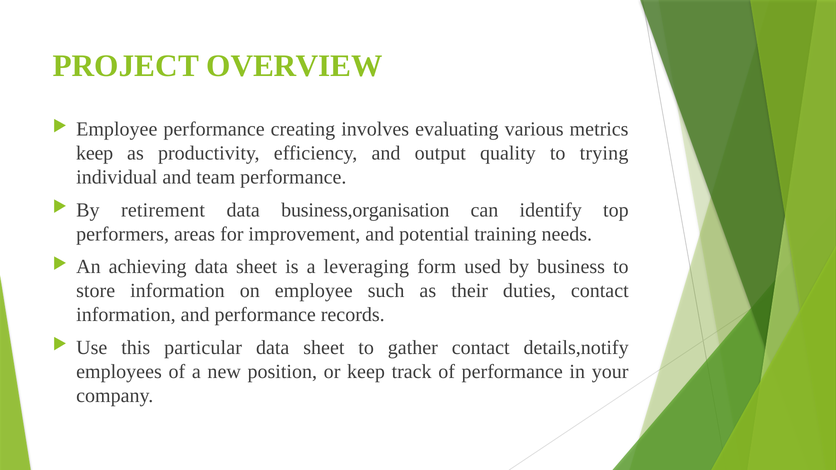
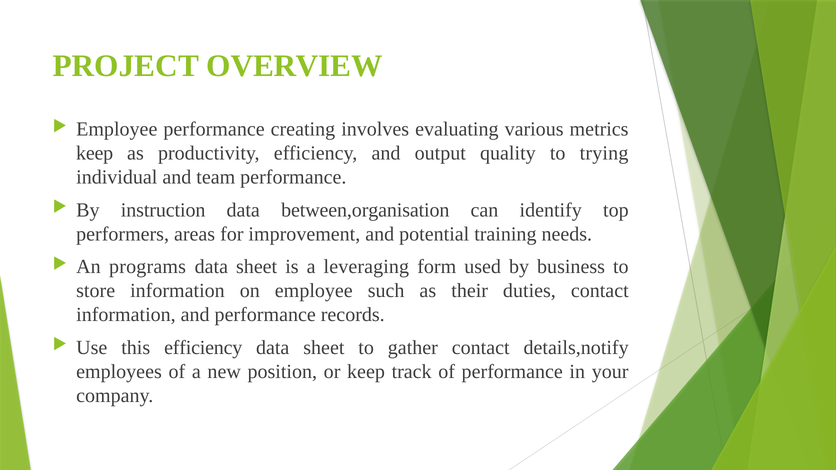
retirement: retirement -> instruction (163, 210)
business,organisation: business,organisation -> between,organisation (365, 210)
achieving: achieving -> programs (148, 267)
this particular: particular -> efficiency (203, 348)
